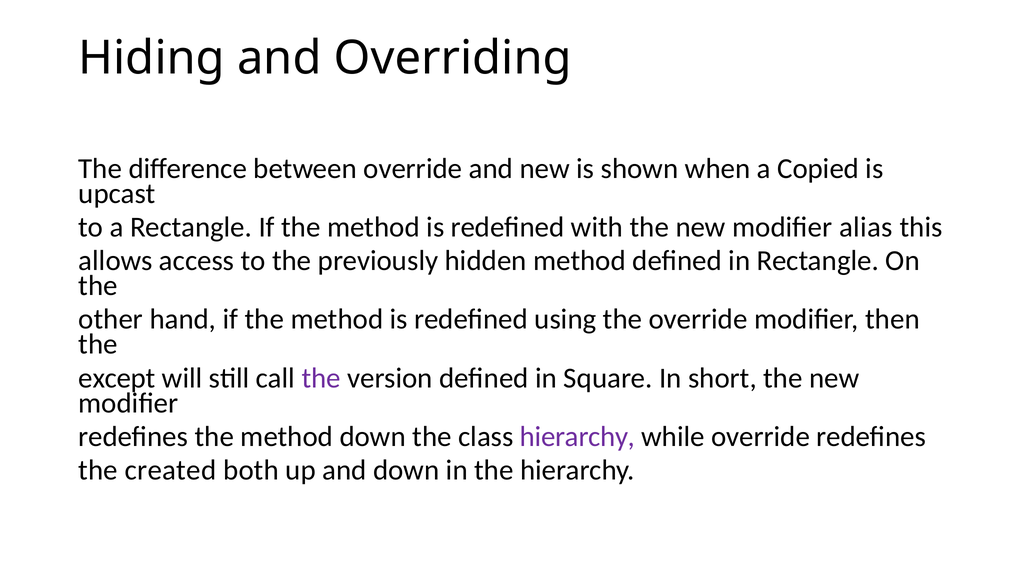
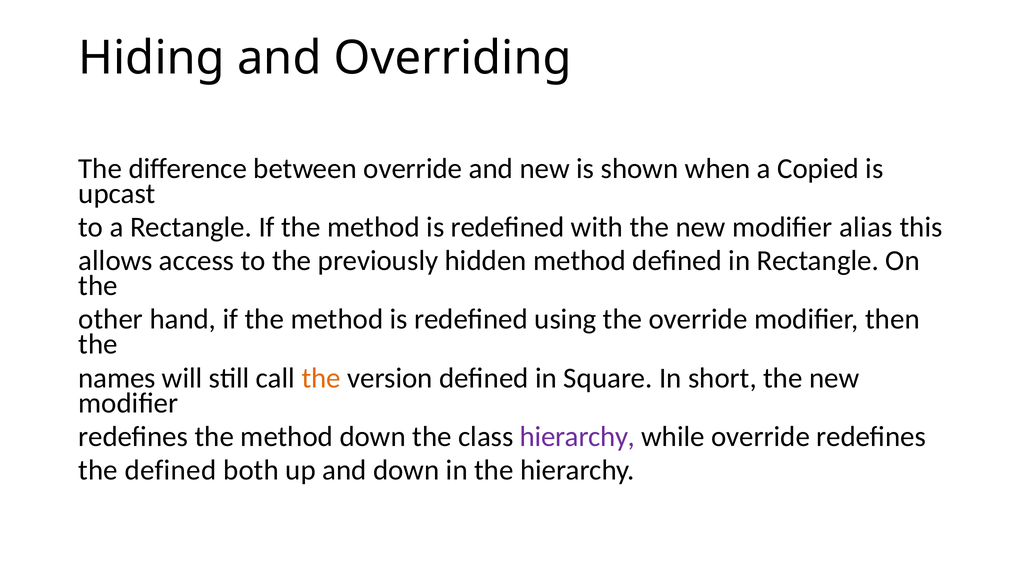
except: except -> names (117, 378)
the colour: purple -> orange (321, 378)
the created: created -> defined (170, 470)
